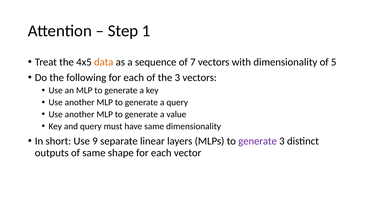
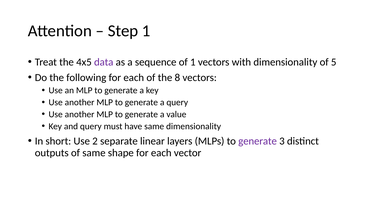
data colour: orange -> purple (104, 62)
of 7: 7 -> 1 (193, 62)
the 3: 3 -> 8 (177, 78)
9: 9 -> 2 (95, 141)
